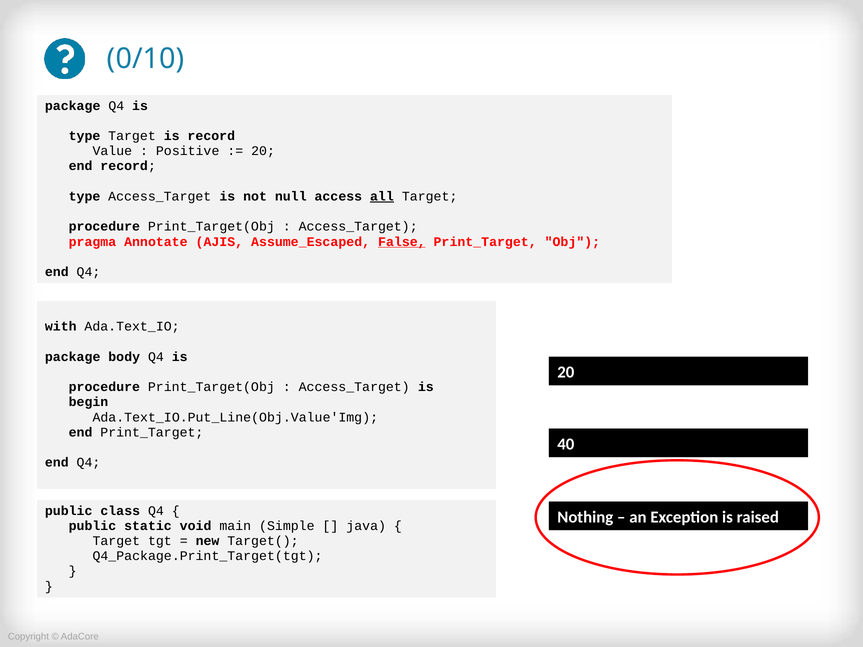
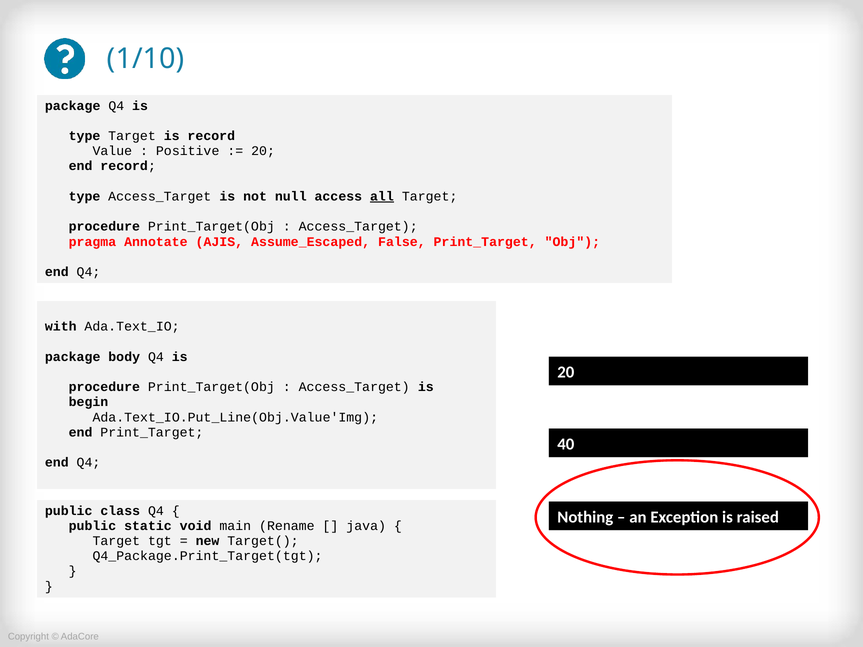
0/10: 0/10 -> 1/10 (146, 59)
False underline: present -> none (402, 242)
Simple: Simple -> Rename (287, 526)
